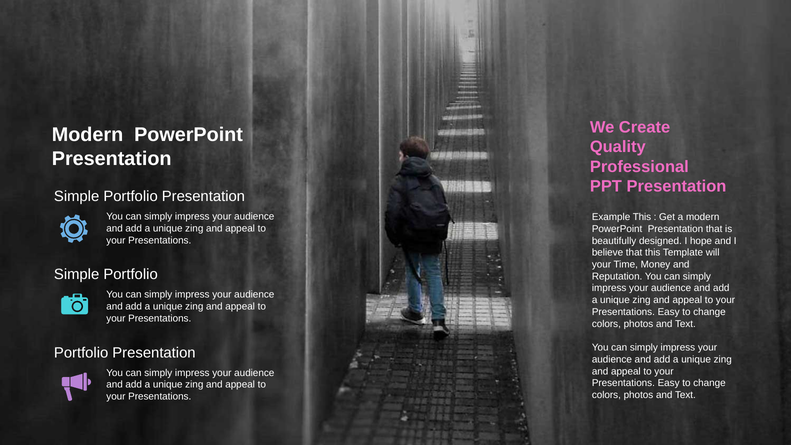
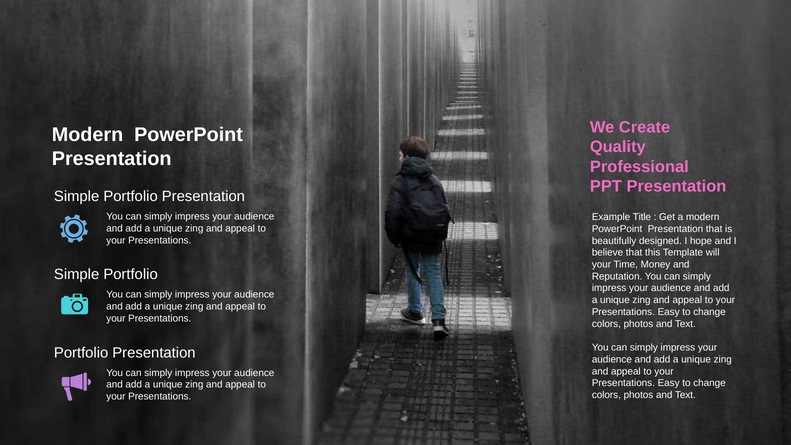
Example This: This -> Title (642, 217)
